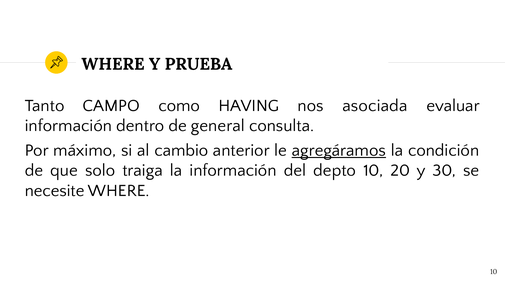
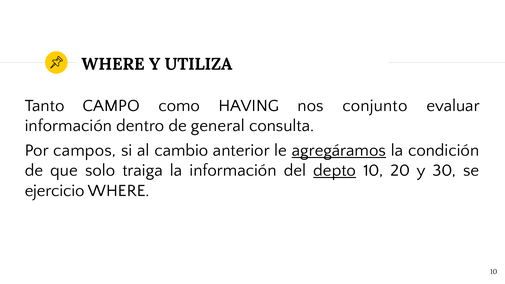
PRUEBA: PRUEBA -> UTILIZA (198, 64)
asociada: asociada -> conjunto (375, 106)
máximo: máximo -> campos (85, 150)
depto underline: none -> present (335, 170)
necesite: necesite -> ejercicio (55, 191)
